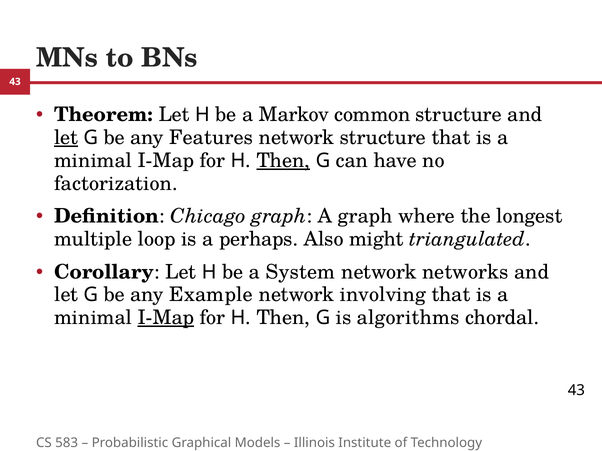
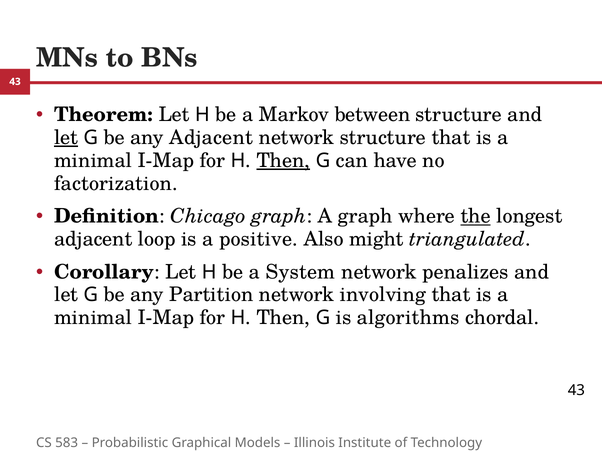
common: common -> between (372, 115)
any Features: Features -> Adjacent (211, 138)
the underline: none -> present (476, 217)
multiple: multiple -> adjacent (93, 239)
perhaps: perhaps -> positive (258, 239)
networks: networks -> penalizes (465, 272)
Example: Example -> Partition (211, 295)
I-Map underline: present -> none (166, 318)
